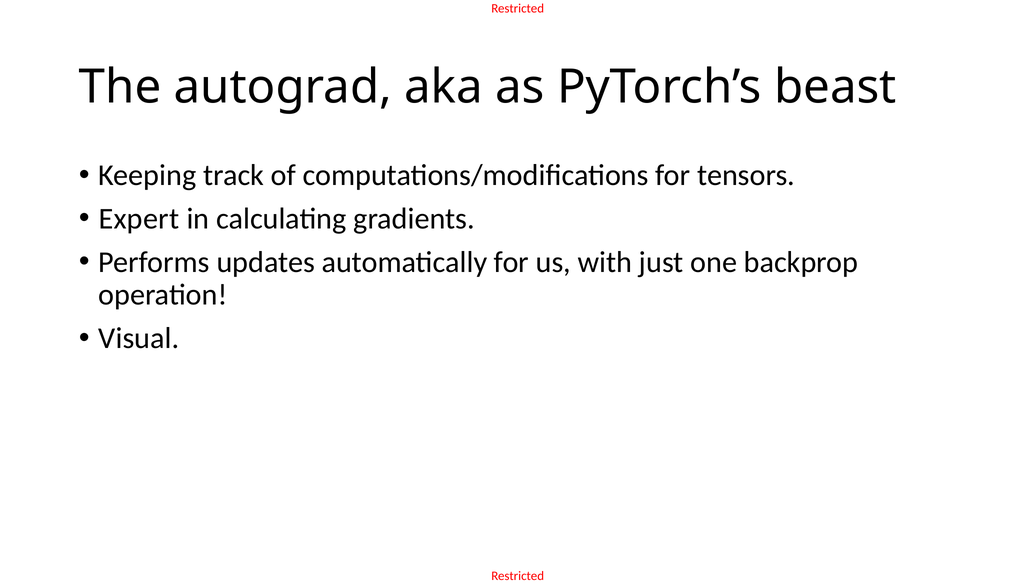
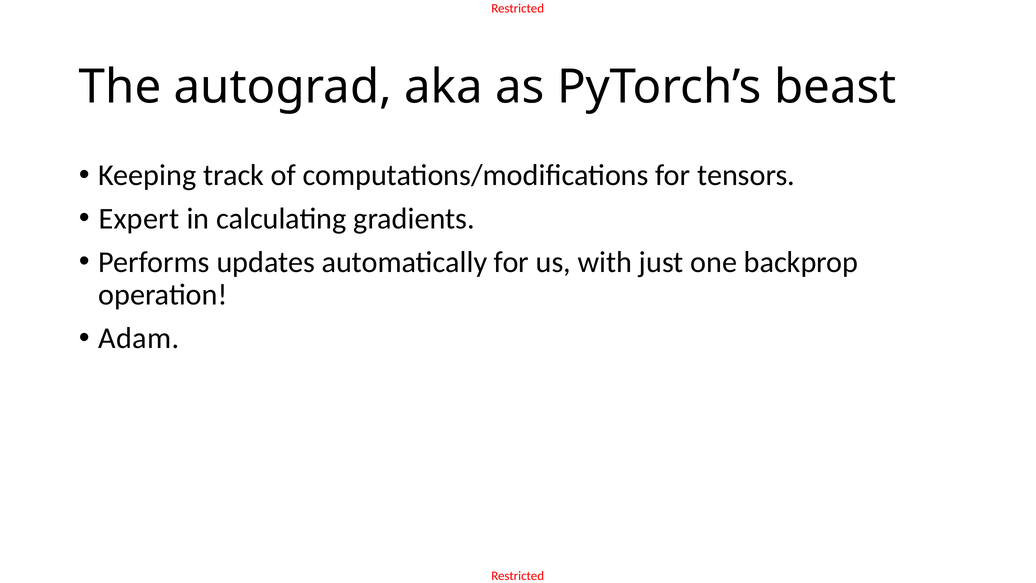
Visual: Visual -> Adam (139, 338)
